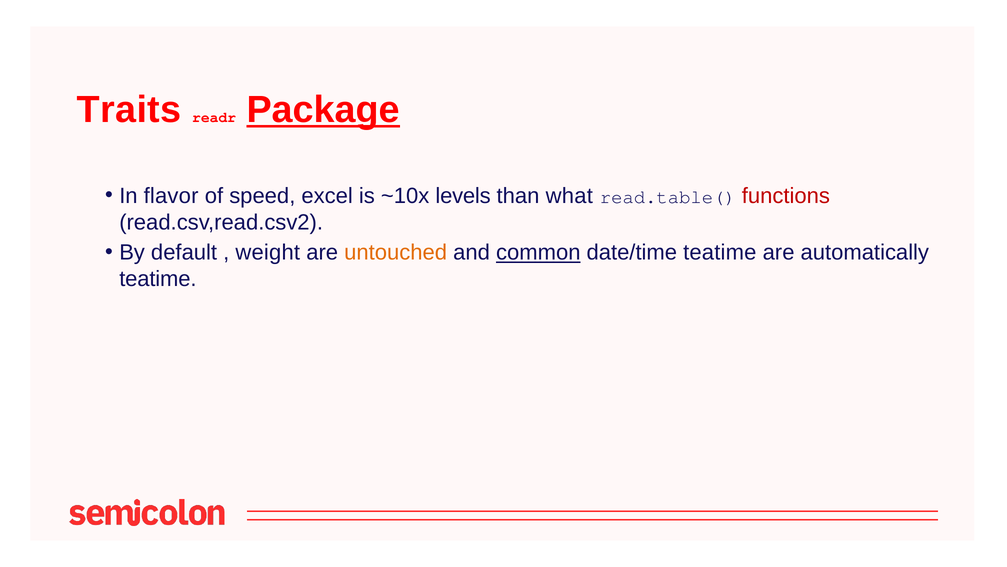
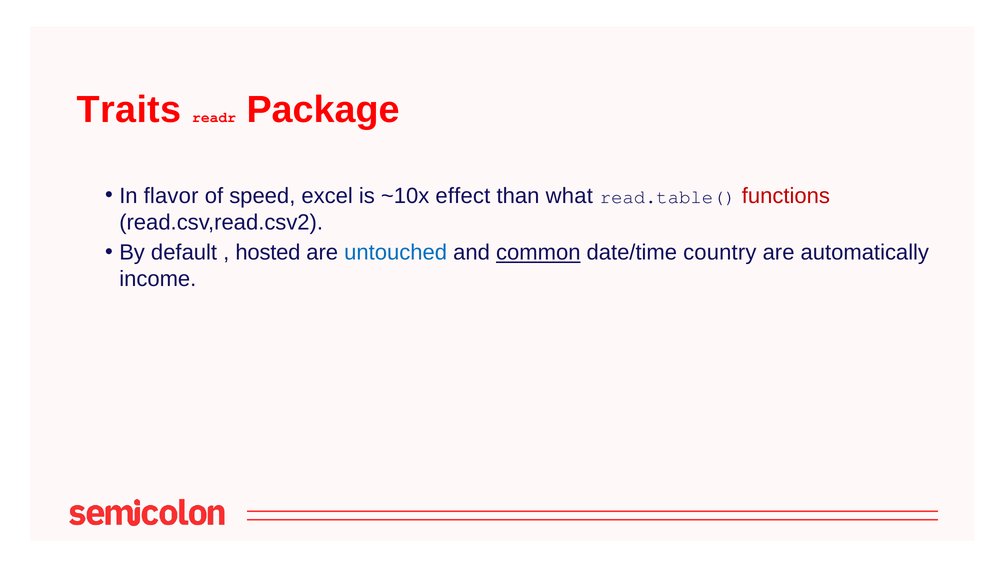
Package underline: present -> none (323, 110)
levels: levels -> effect (463, 196)
weight: weight -> hosted (268, 252)
untouched colour: orange -> blue (396, 252)
date/time teatime: teatime -> country (720, 252)
teatime: teatime -> income (158, 279)
